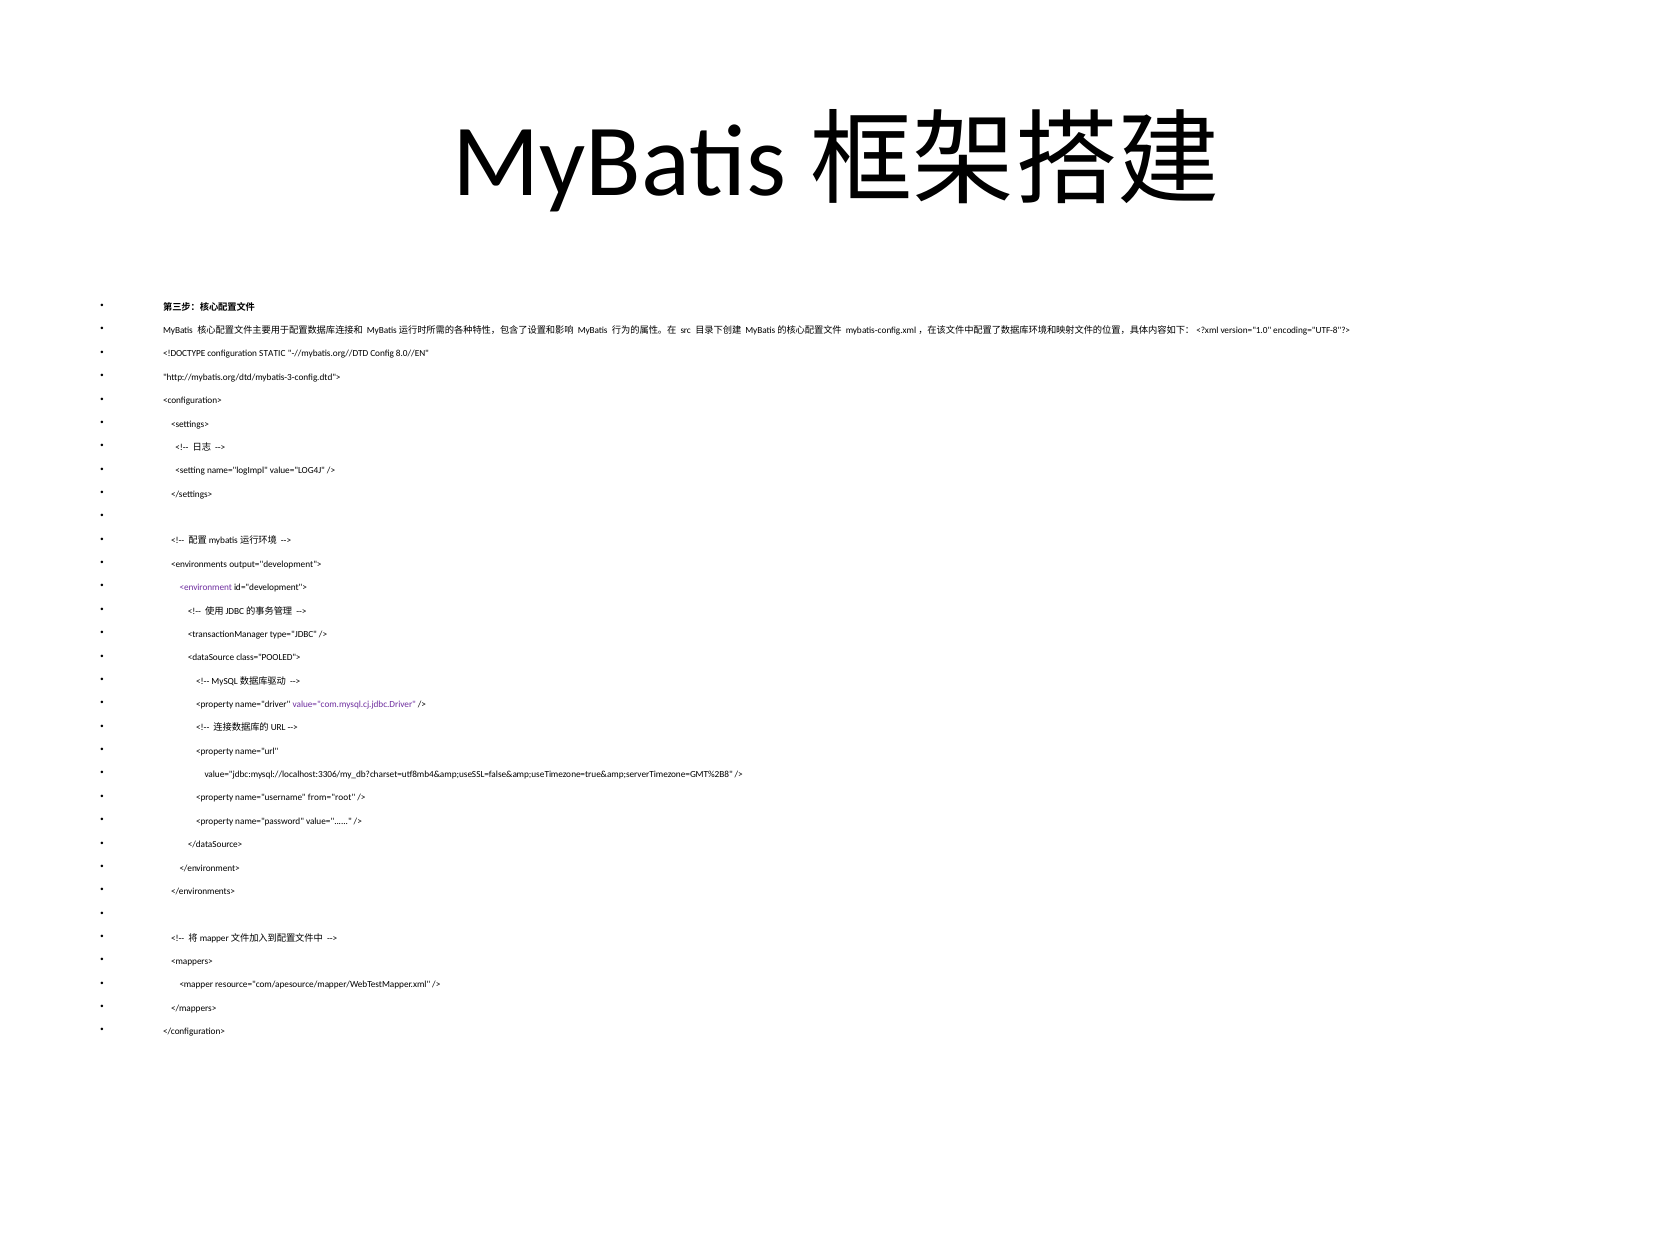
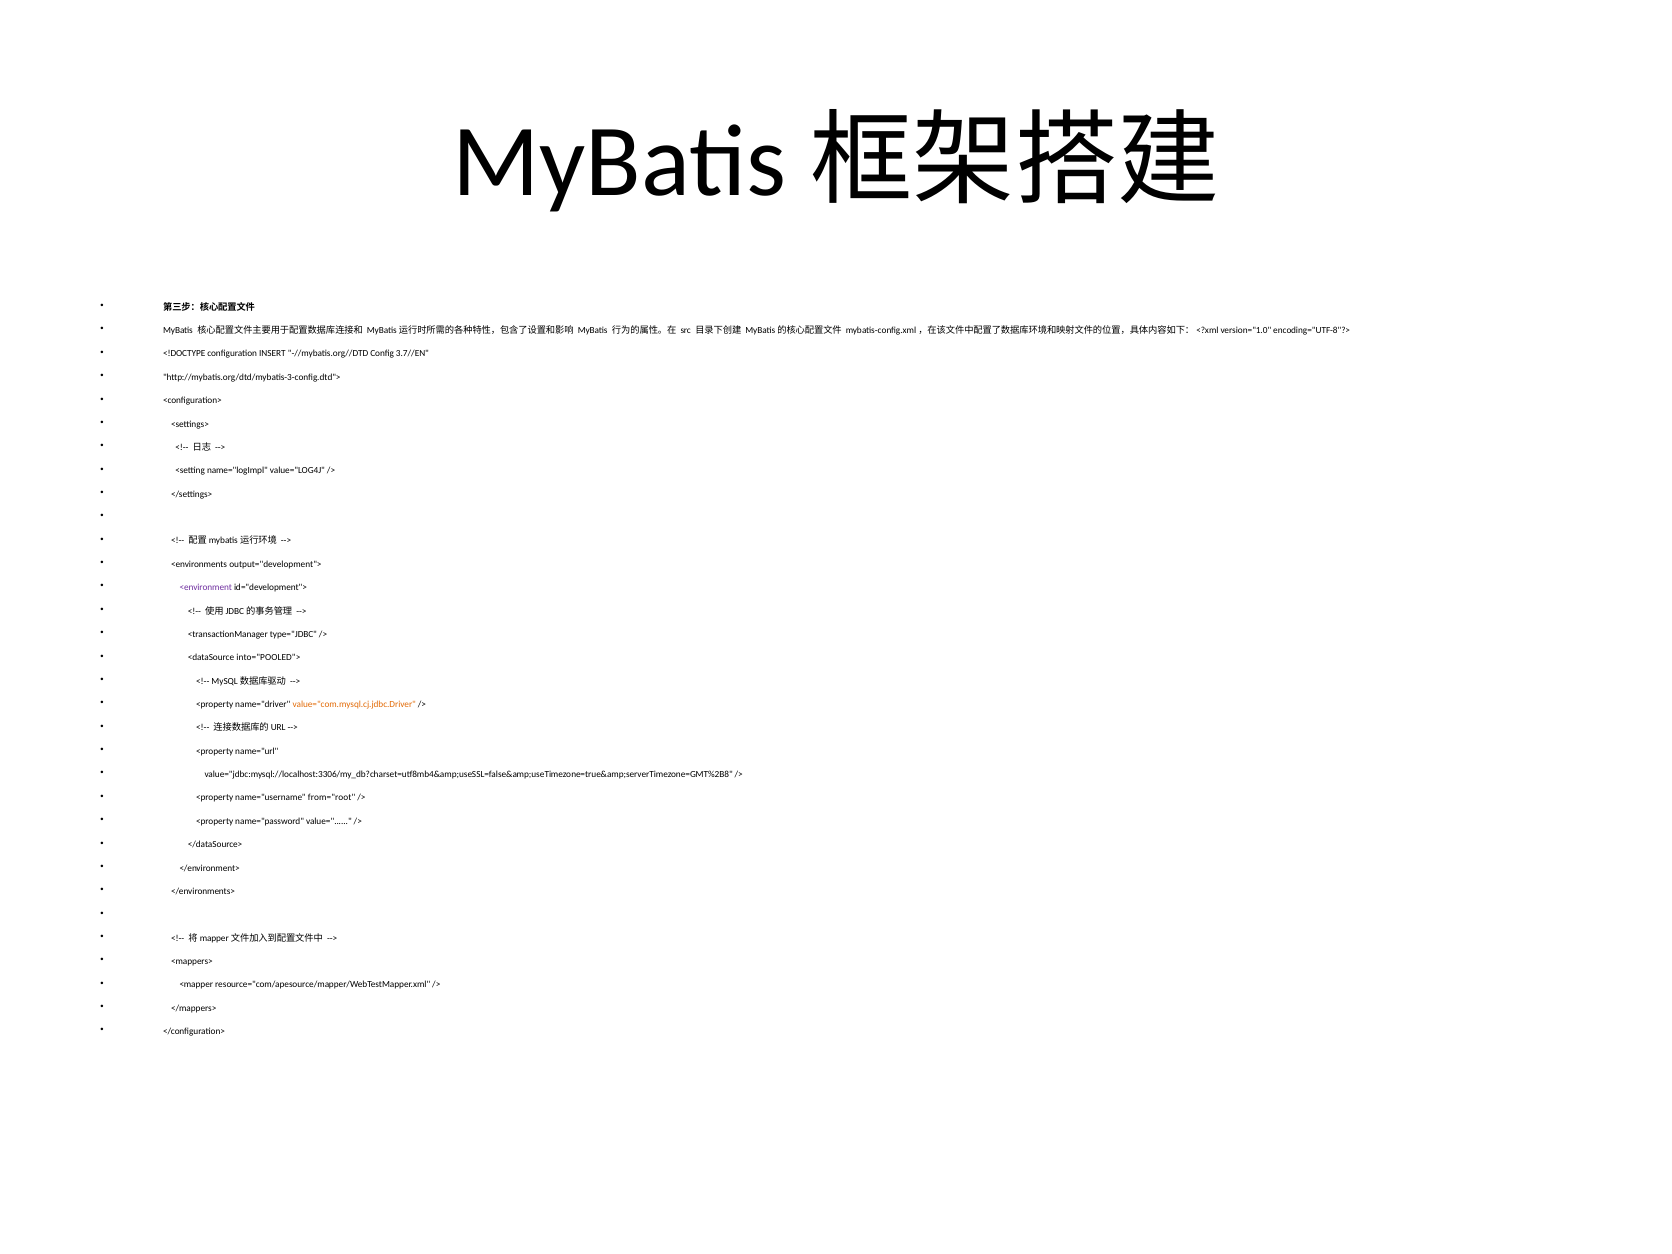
STATIC: STATIC -> INSERT (272, 354)
8.0//EN: 8.0//EN -> 3.7//EN (412, 354)
class="POOLED">: class="POOLED"> -> into="POOLED"> (268, 658)
value="com.mysql.cj.jdbc.Driver colour: purple -> orange (354, 704)
